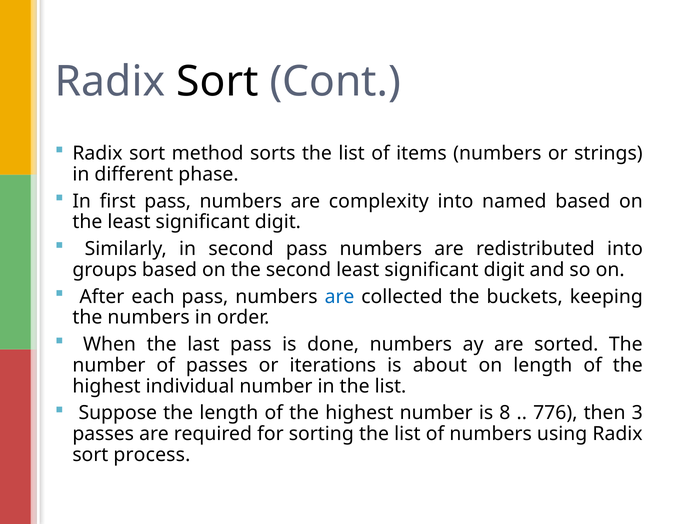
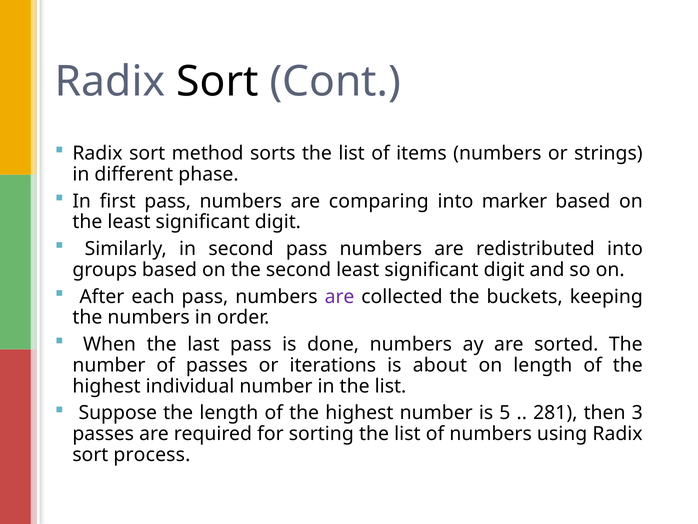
complexity: complexity -> comparing (379, 201)
named: named -> marker (514, 201)
are colour: blue -> purple (340, 296)
8: 8 -> 5 (505, 413)
776: 776 -> 281 (555, 413)
